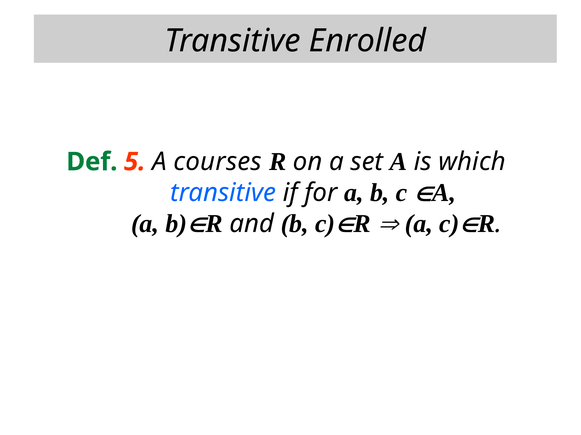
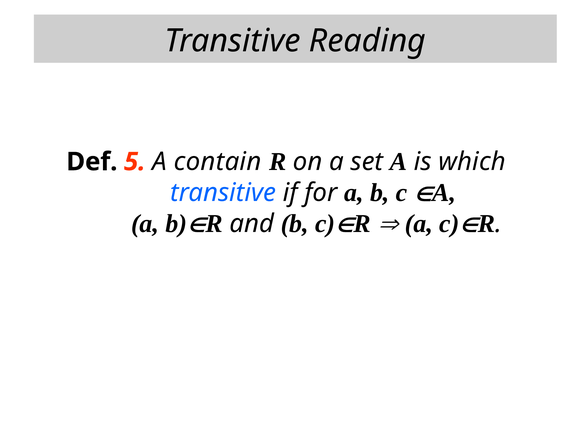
Enrolled: Enrolled -> Reading (367, 41)
Def colour: green -> black (92, 162)
courses: courses -> contain (218, 162)
